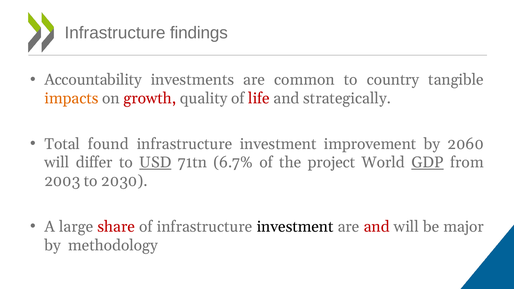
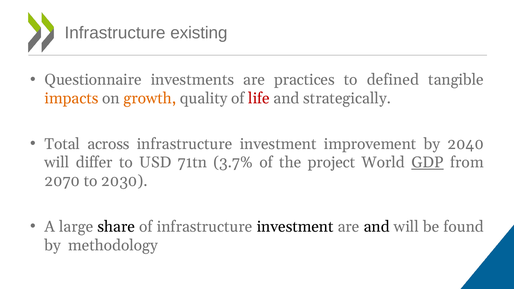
findings: findings -> existing (199, 33)
Accountability: Accountability -> Questionnaire (93, 80)
common: common -> practices (304, 80)
country: country -> defined (393, 80)
growth colour: red -> orange (150, 98)
found: found -> across (109, 144)
2060: 2060 -> 2040 (466, 144)
USD underline: present -> none (155, 163)
6.7%: 6.7% -> 3.7% (233, 163)
2003: 2003 -> 2070 (62, 181)
share colour: red -> black (116, 227)
and colour: red -> black (377, 227)
major: major -> found (464, 227)
